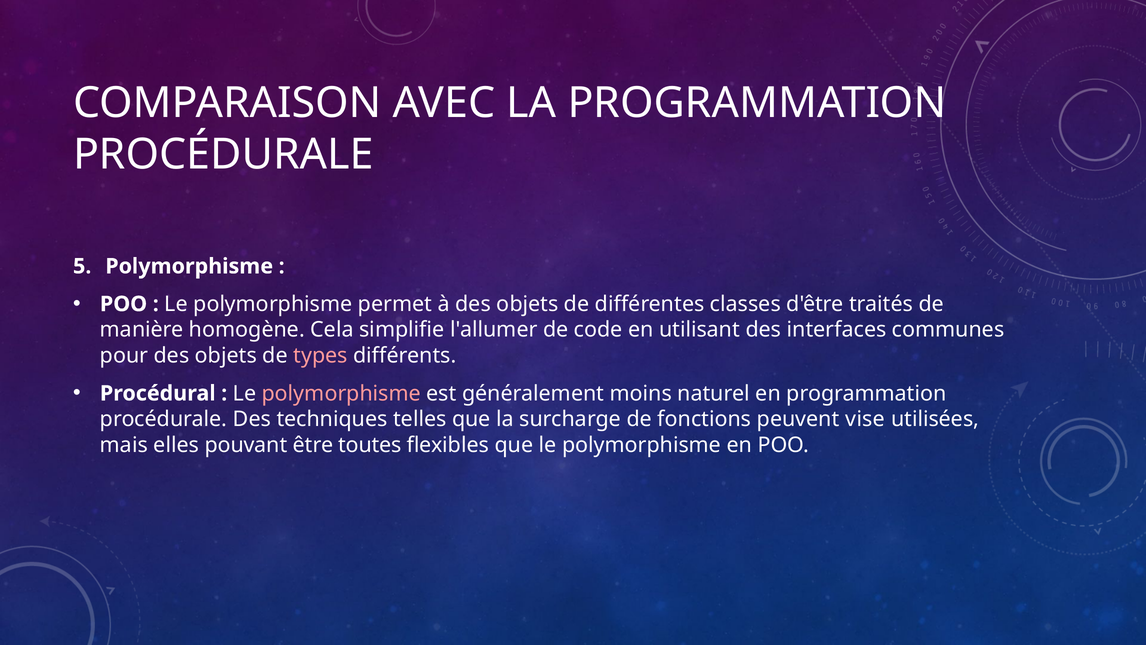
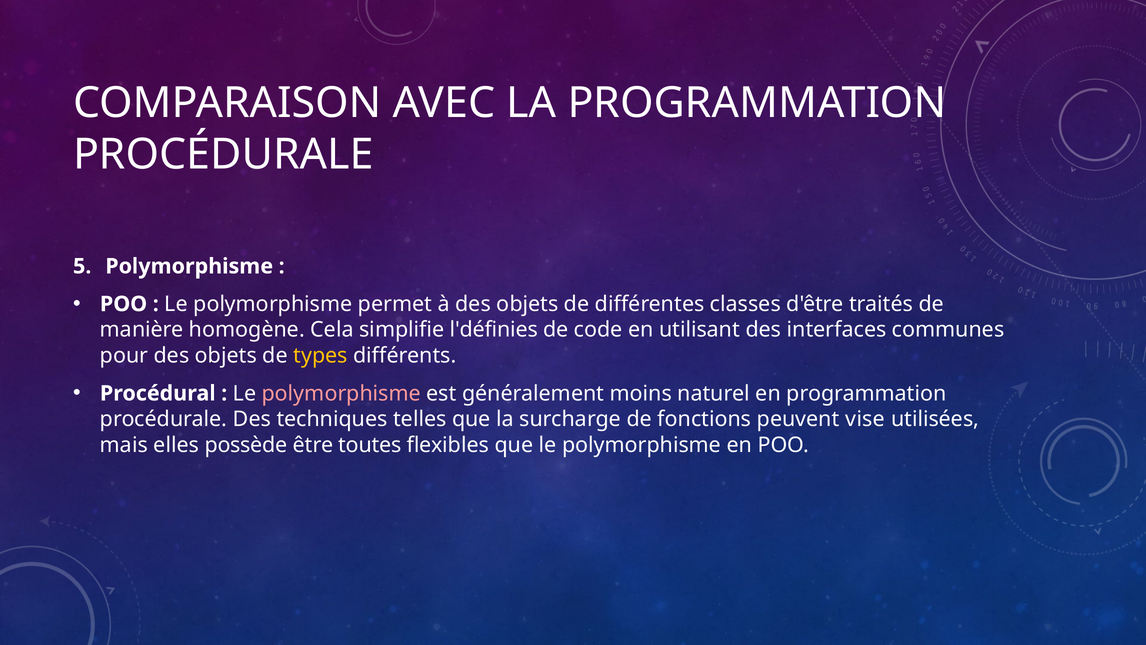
l'allumer: l'allumer -> l'définies (494, 330)
types colour: pink -> yellow (320, 355)
pouvant: pouvant -> possède (246, 445)
